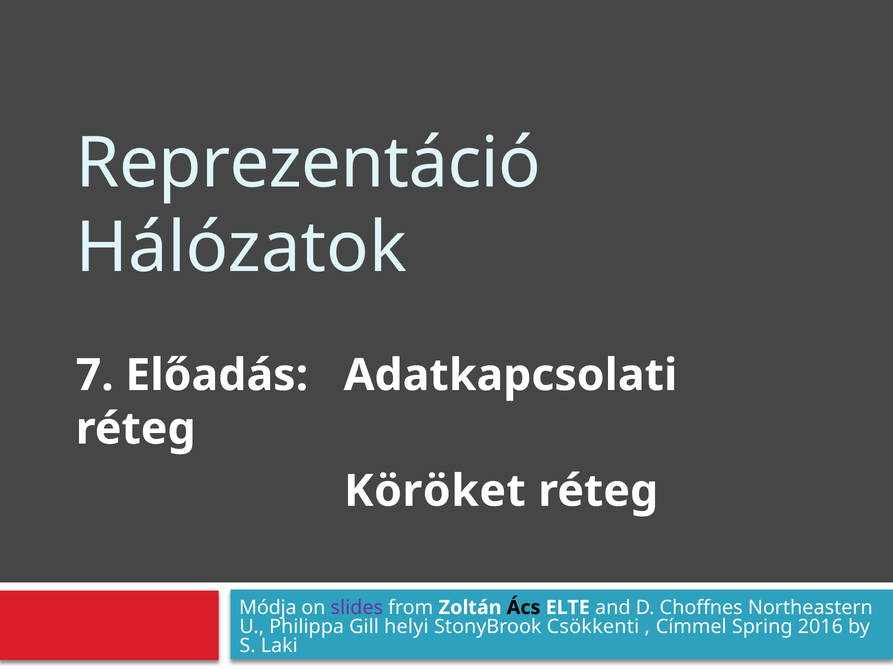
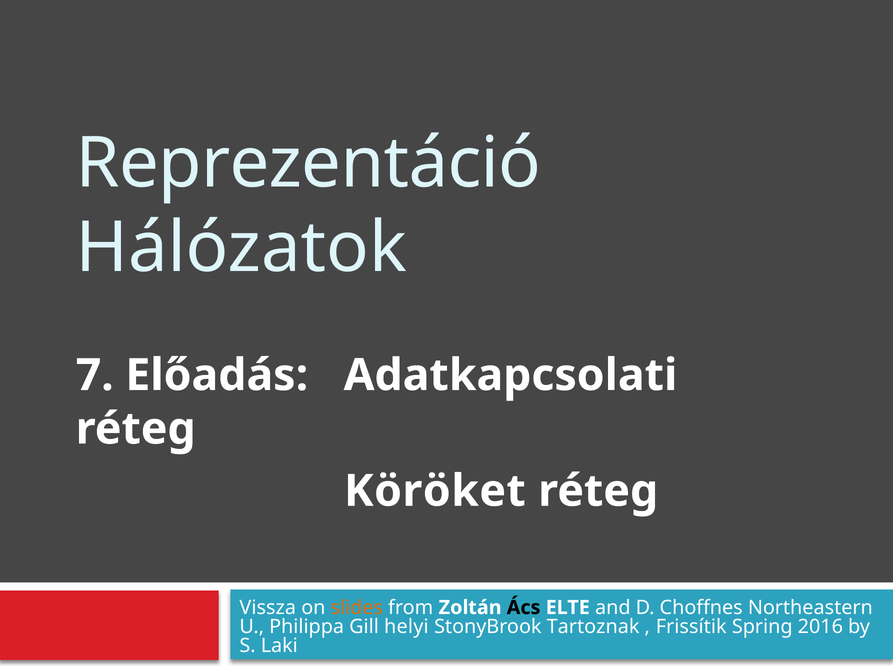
Módja: Módja -> Vissza (268, 608)
slides colour: purple -> orange (357, 608)
Csökkenti: Csökkenti -> Tartoznak (593, 627)
Címmel: Címmel -> Frissítik (691, 627)
